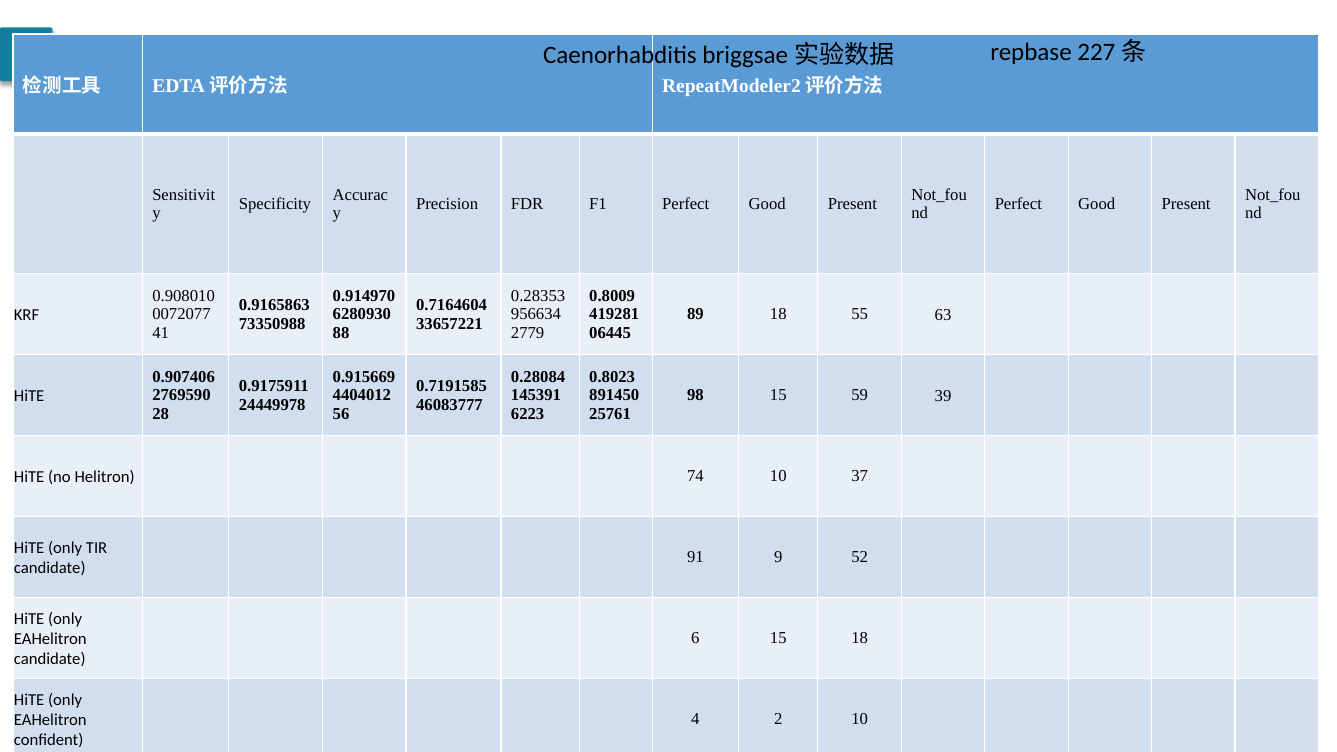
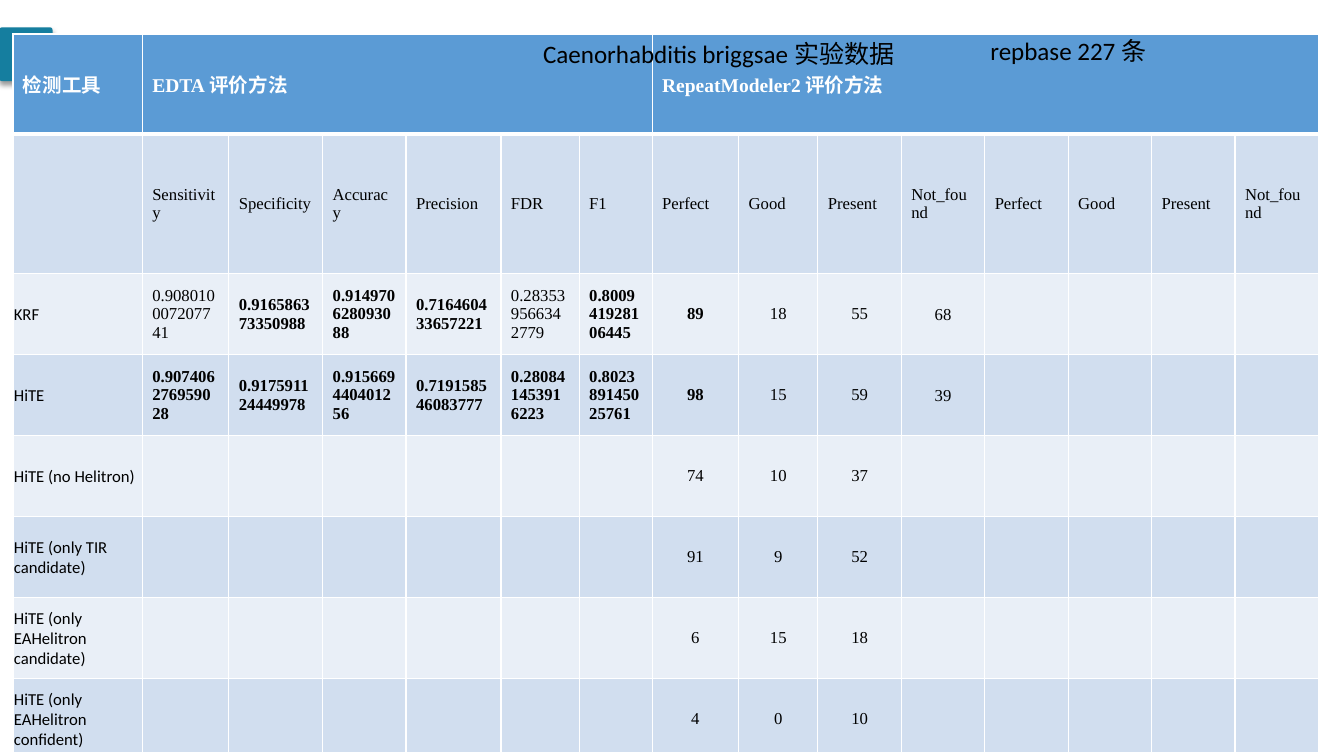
63: 63 -> 68 (943, 315)
4 2: 2 -> 0 (778, 719)
